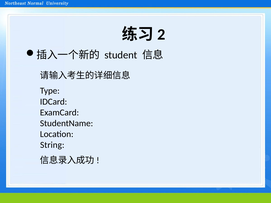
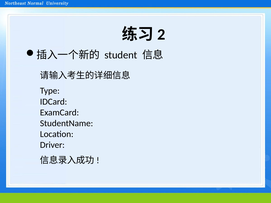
String: String -> Driver (52, 145)
